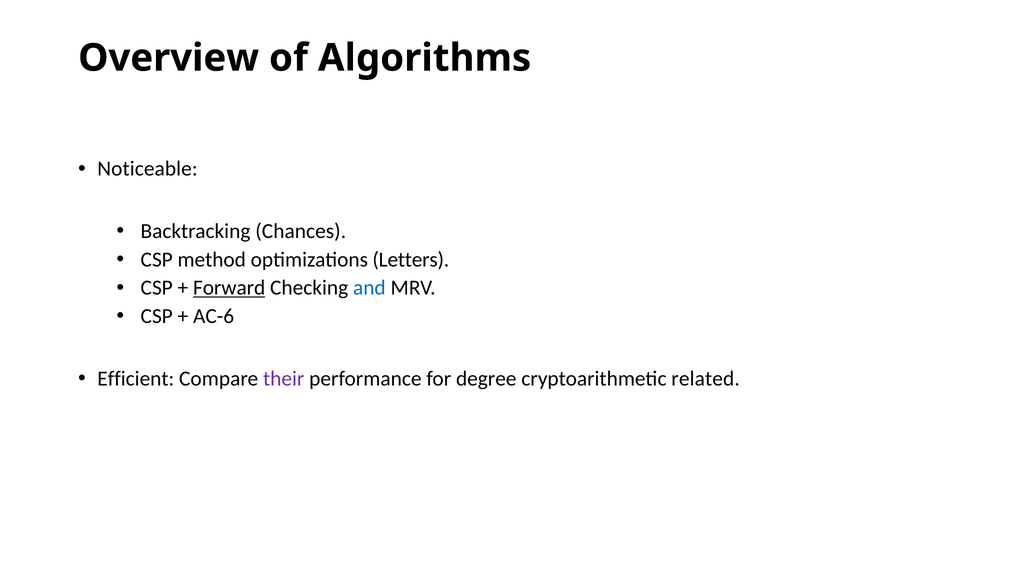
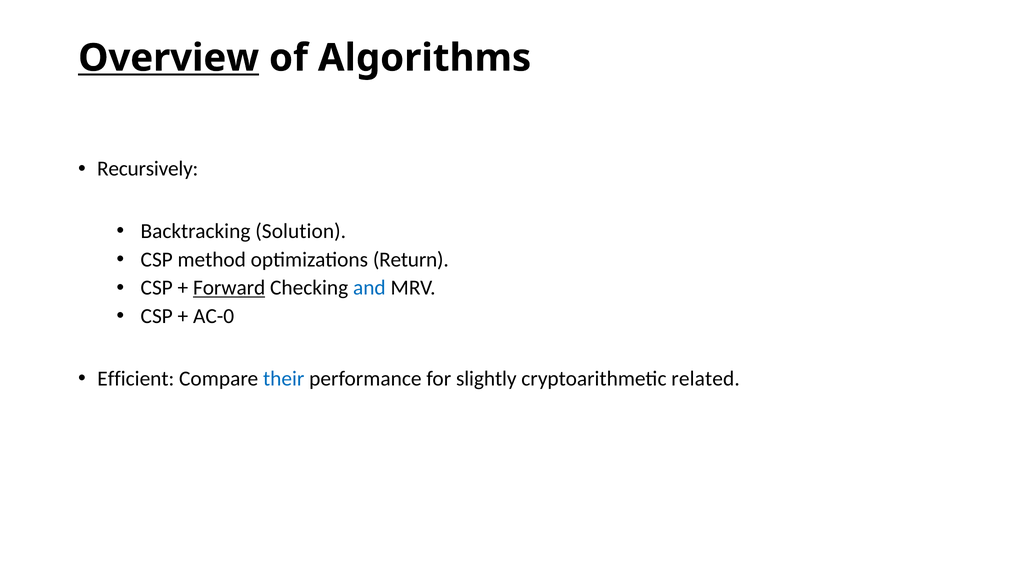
Overview underline: none -> present (169, 58)
Noticeable: Noticeable -> Recursively (148, 169)
Chances: Chances -> Solution (301, 231)
Letters: Letters -> Return (411, 259)
AC-6: AC-6 -> AC-0 (214, 316)
their colour: purple -> blue (284, 378)
degree: degree -> slightly (486, 378)
